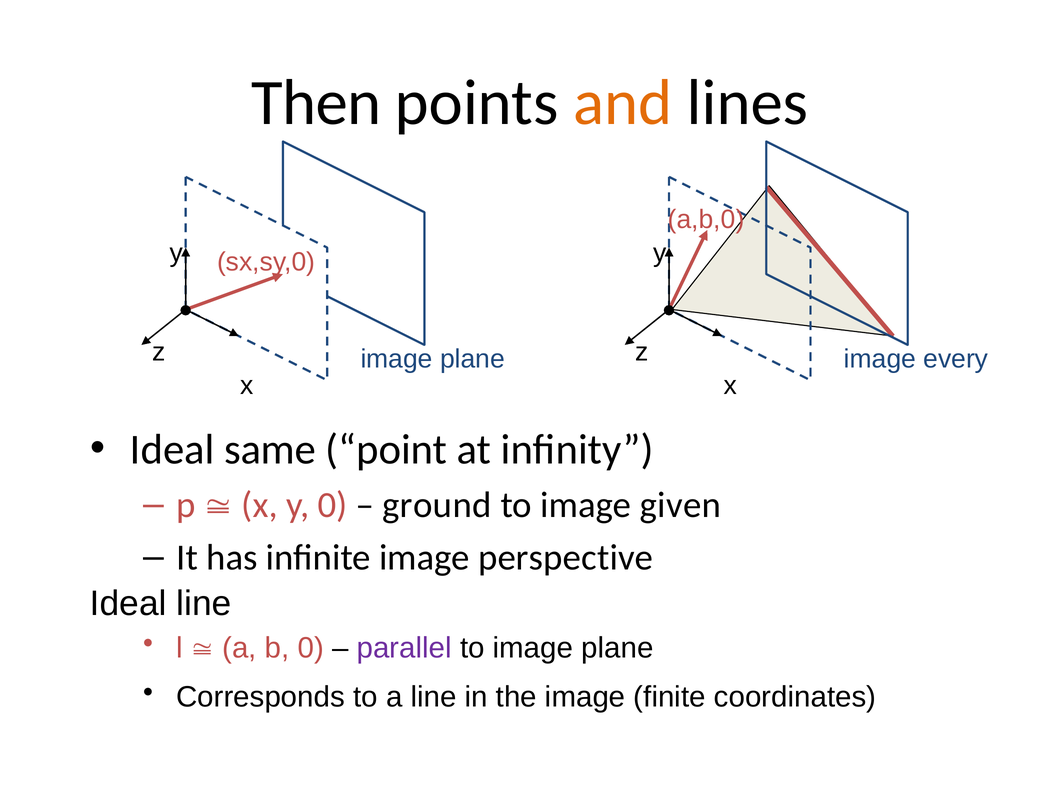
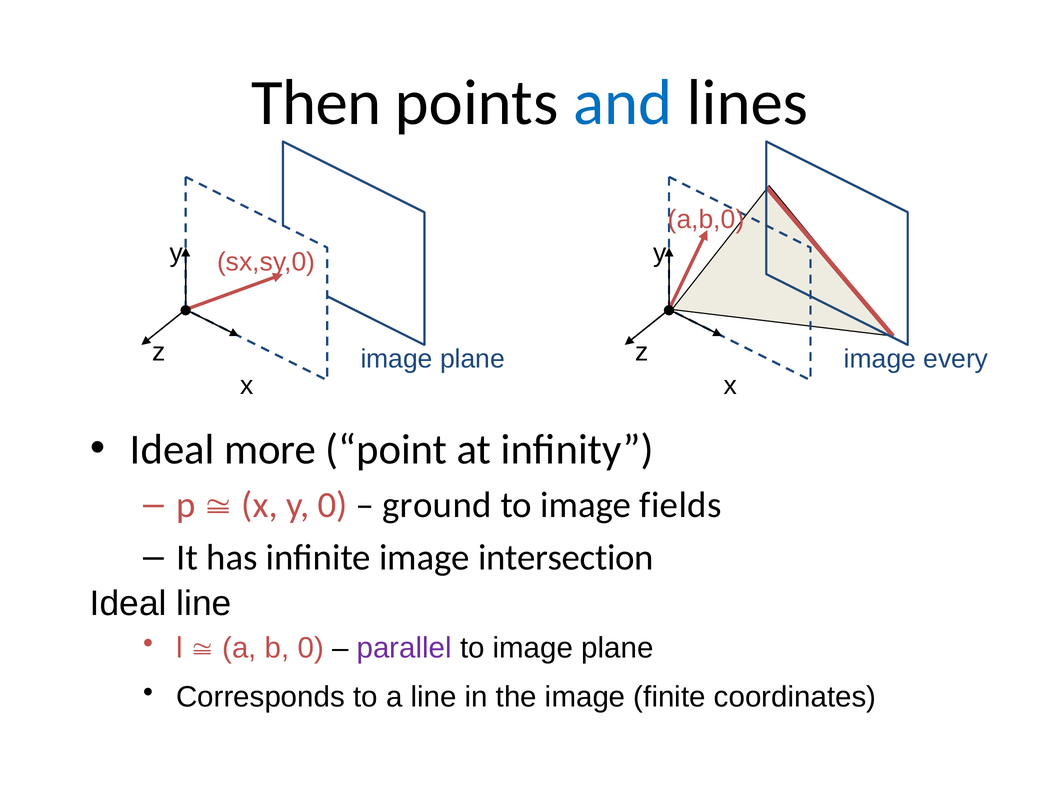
and colour: orange -> blue (623, 103)
same: same -> more (270, 449)
given: given -> fields (680, 505)
perspective: perspective -> intersection (566, 558)
